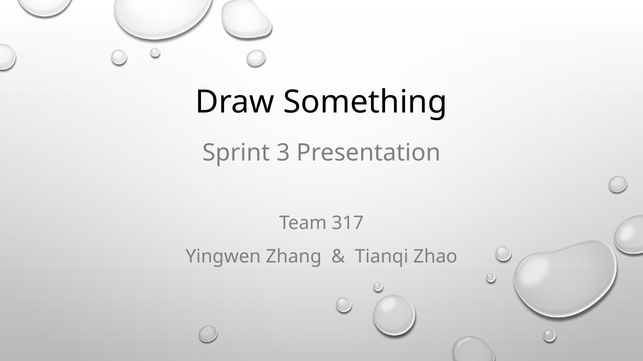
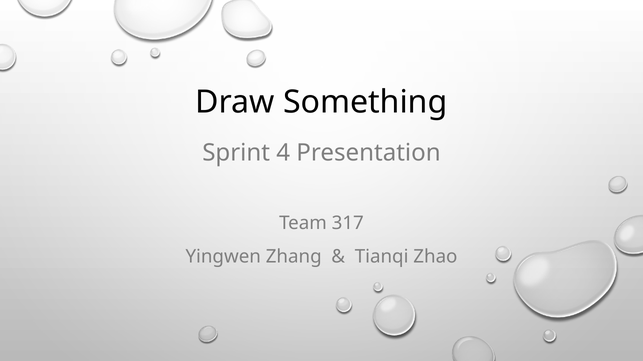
3: 3 -> 4 (283, 153)
